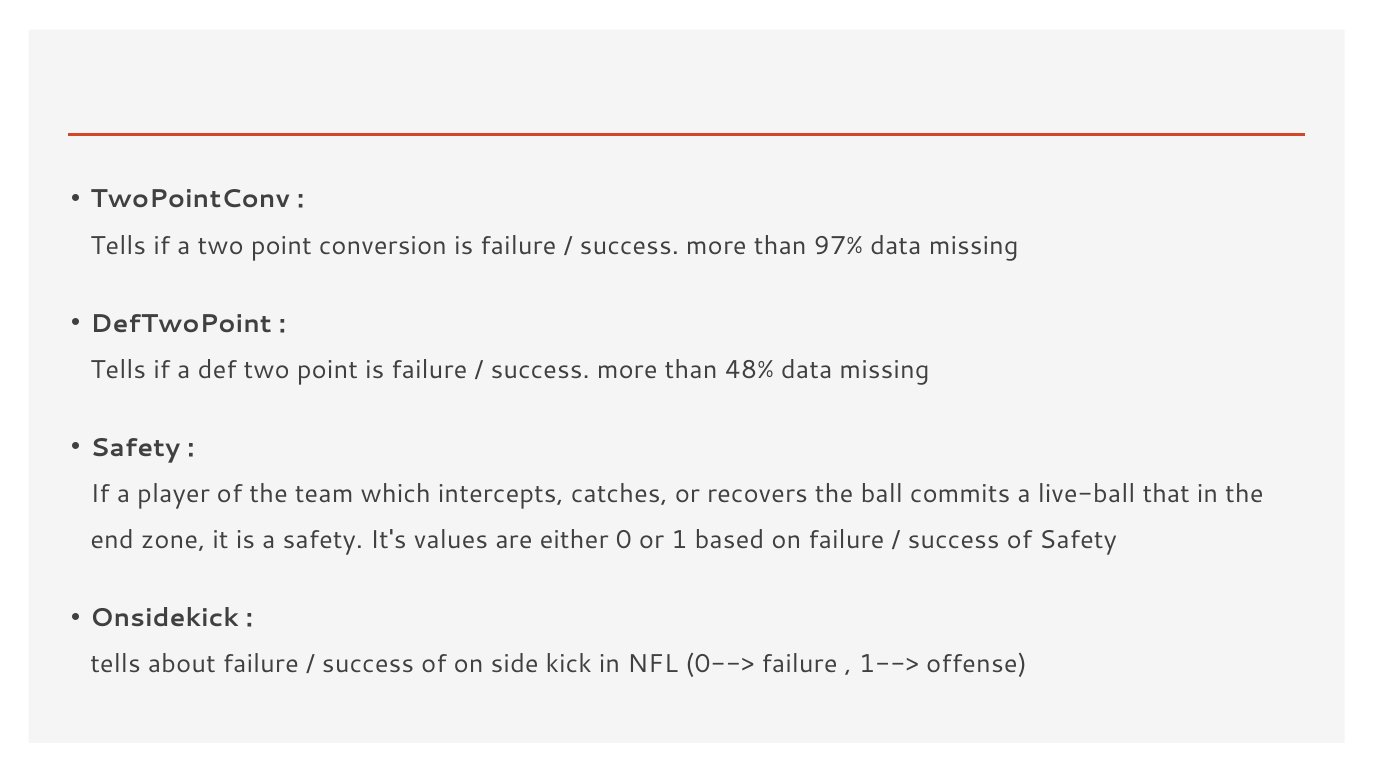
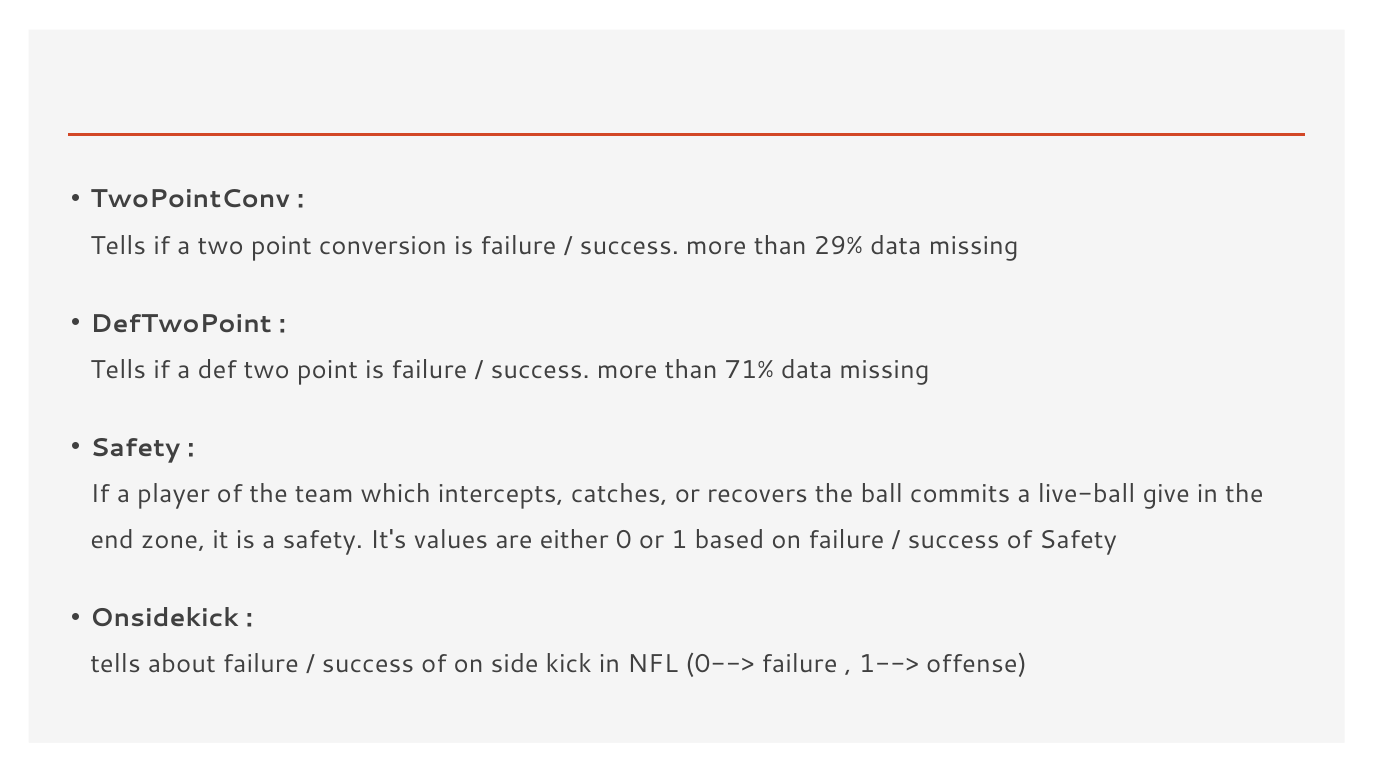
97%: 97% -> 29% (838, 246)
48%: 48% -> 71% (749, 370)
that: that -> give (1166, 494)
